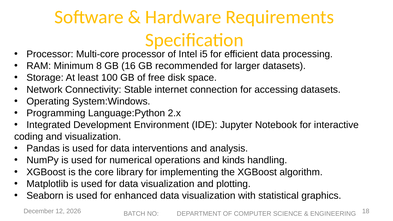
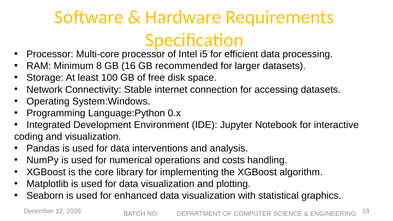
2.x: 2.x -> 0.x (174, 113)
kinds: kinds -> costs (234, 160)
